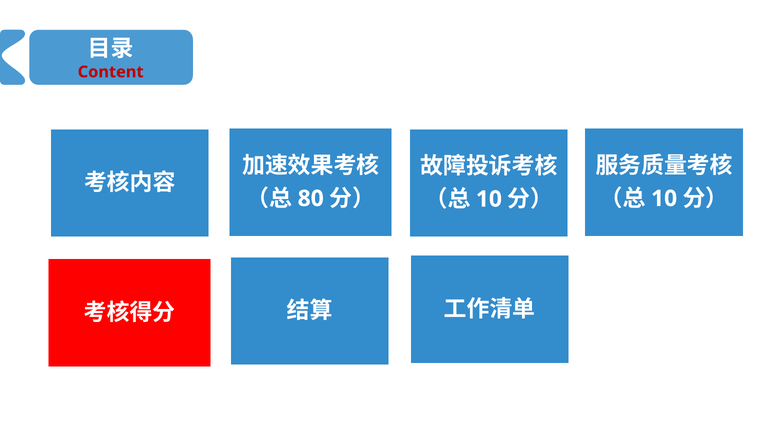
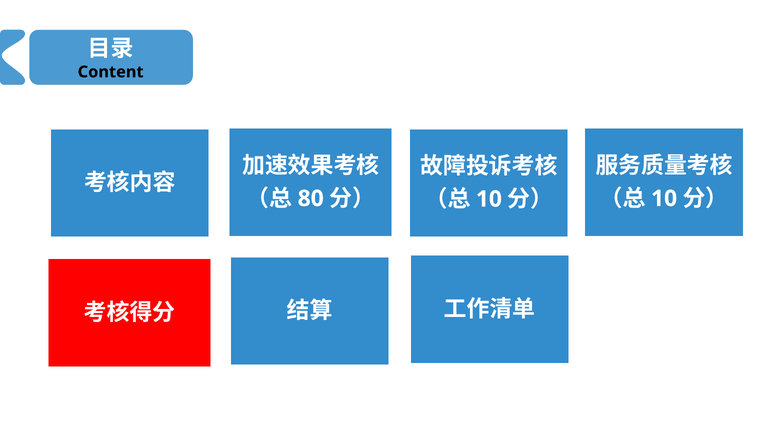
Content colour: red -> black (111, 72)
